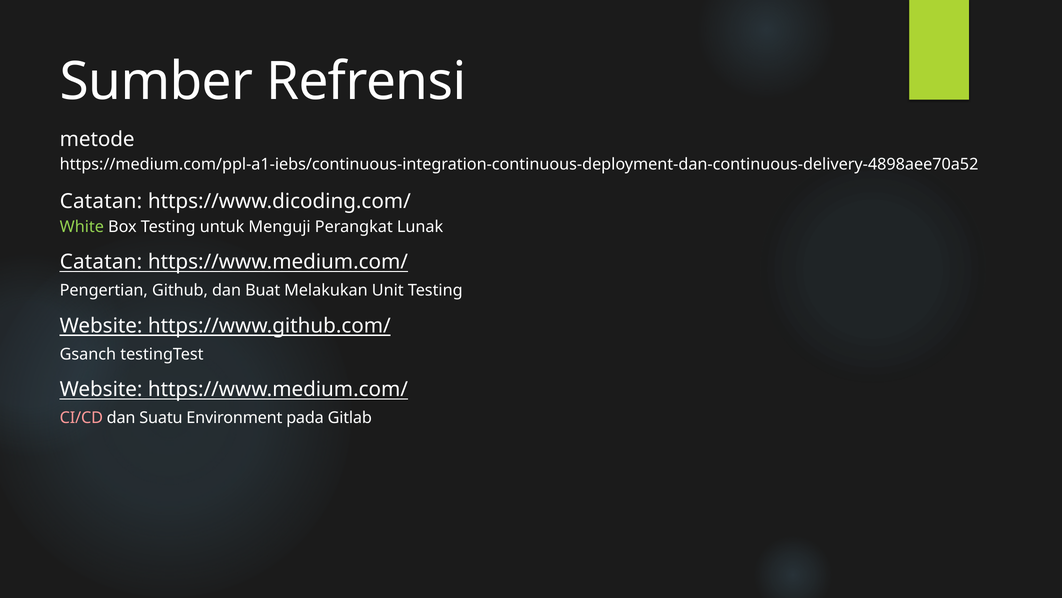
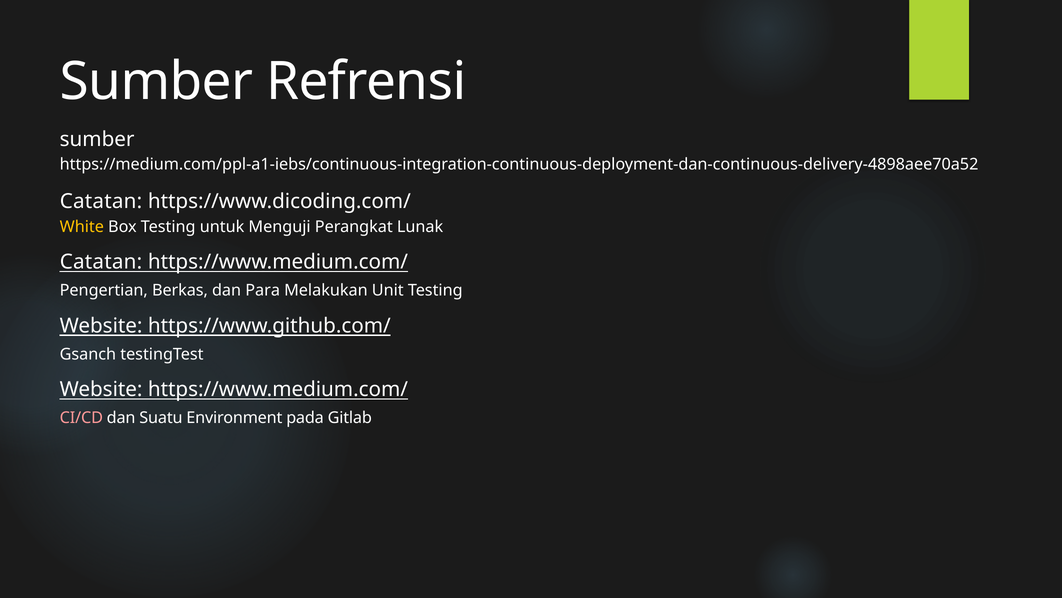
metode: metode -> sumber (97, 139)
White colour: light green -> yellow (82, 226)
Github: Github -> Berkas (180, 290)
Buat: Buat -> Para (263, 290)
